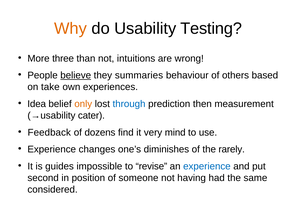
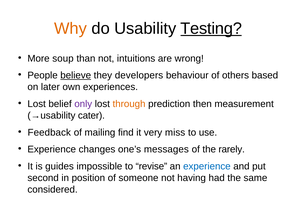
Testing underline: none -> present (211, 29)
three: three -> soup (63, 58)
summaries: summaries -> developers (139, 75)
take: take -> later (50, 87)
Idea: Idea -> Lost (37, 104)
only colour: orange -> purple (83, 104)
through colour: blue -> orange (129, 104)
dozens: dozens -> mailing (100, 132)
mind: mind -> miss (175, 132)
diminishes: diminishes -> messages (166, 149)
